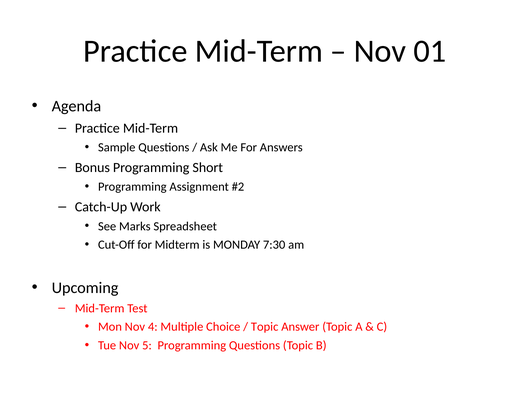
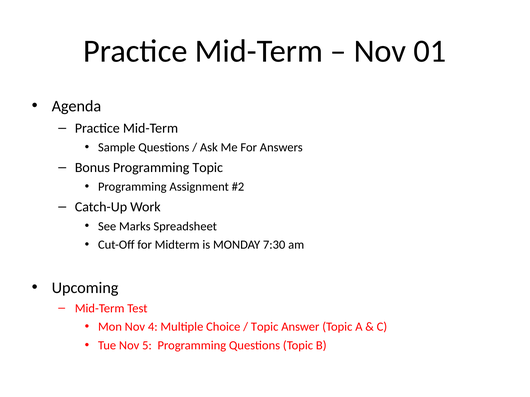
Programming Short: Short -> Topic (208, 168)
